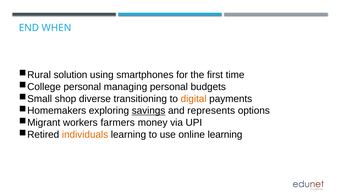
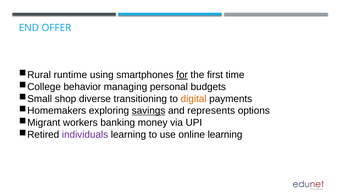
WHEN: WHEN -> OFFER (56, 28)
solution: solution -> runtime (70, 75)
for underline: none -> present (182, 75)
personal: personal -> behavior (82, 86)
farmers: farmers -> banking (118, 122)
individuals colour: orange -> purple (85, 134)
